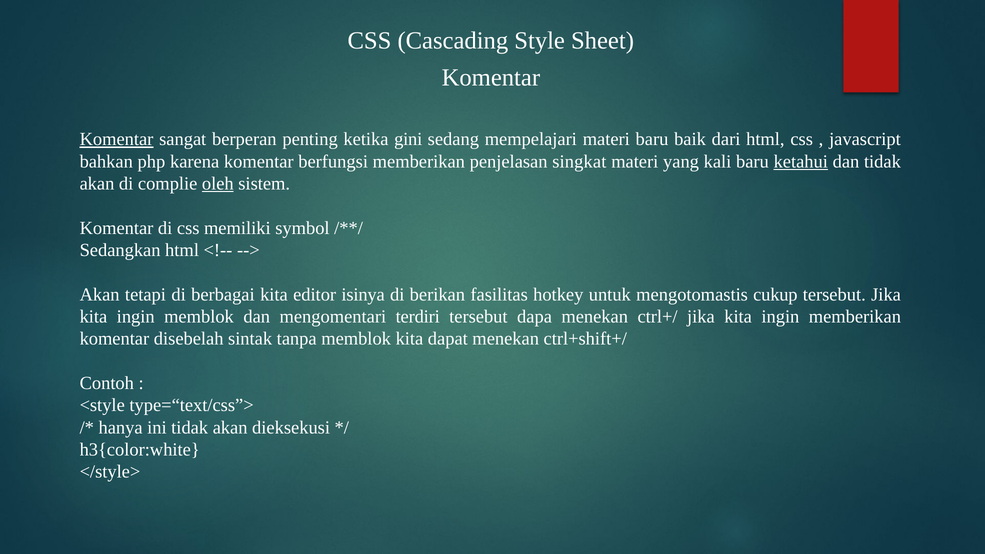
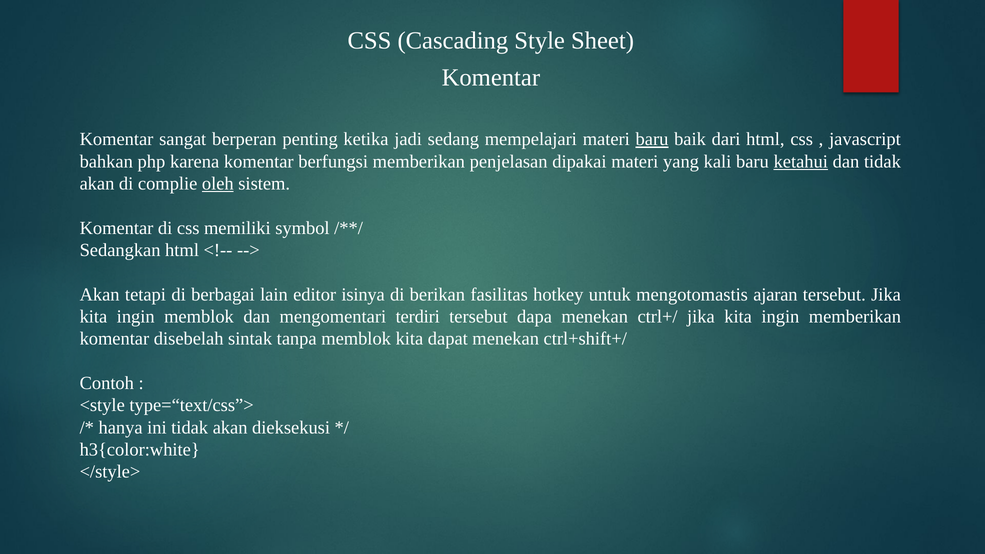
Komentar underline: present -> none (116, 139)
gini: gini -> jadi (408, 139)
baru underline: none -> present (652, 139)
singkat: singkat -> dipakai (579, 162)
berbagai kita: kita -> lain (274, 294)
cukup: cukup -> ajaran (775, 294)
